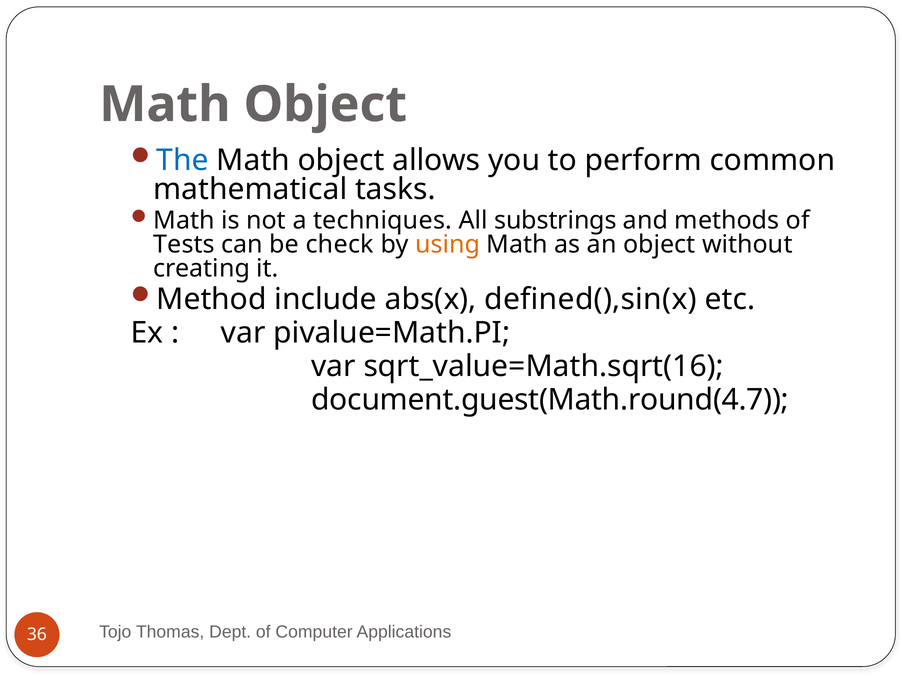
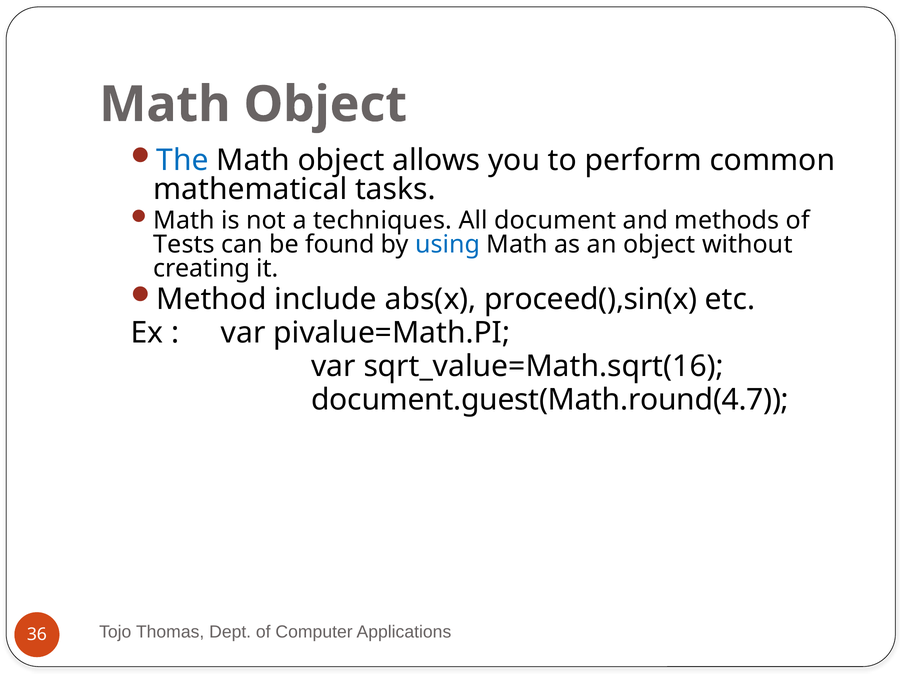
substrings: substrings -> document (555, 221)
check: check -> found (340, 245)
using colour: orange -> blue (447, 245)
defined(),sin(x: defined(),sin(x -> proceed(),sin(x (591, 300)
